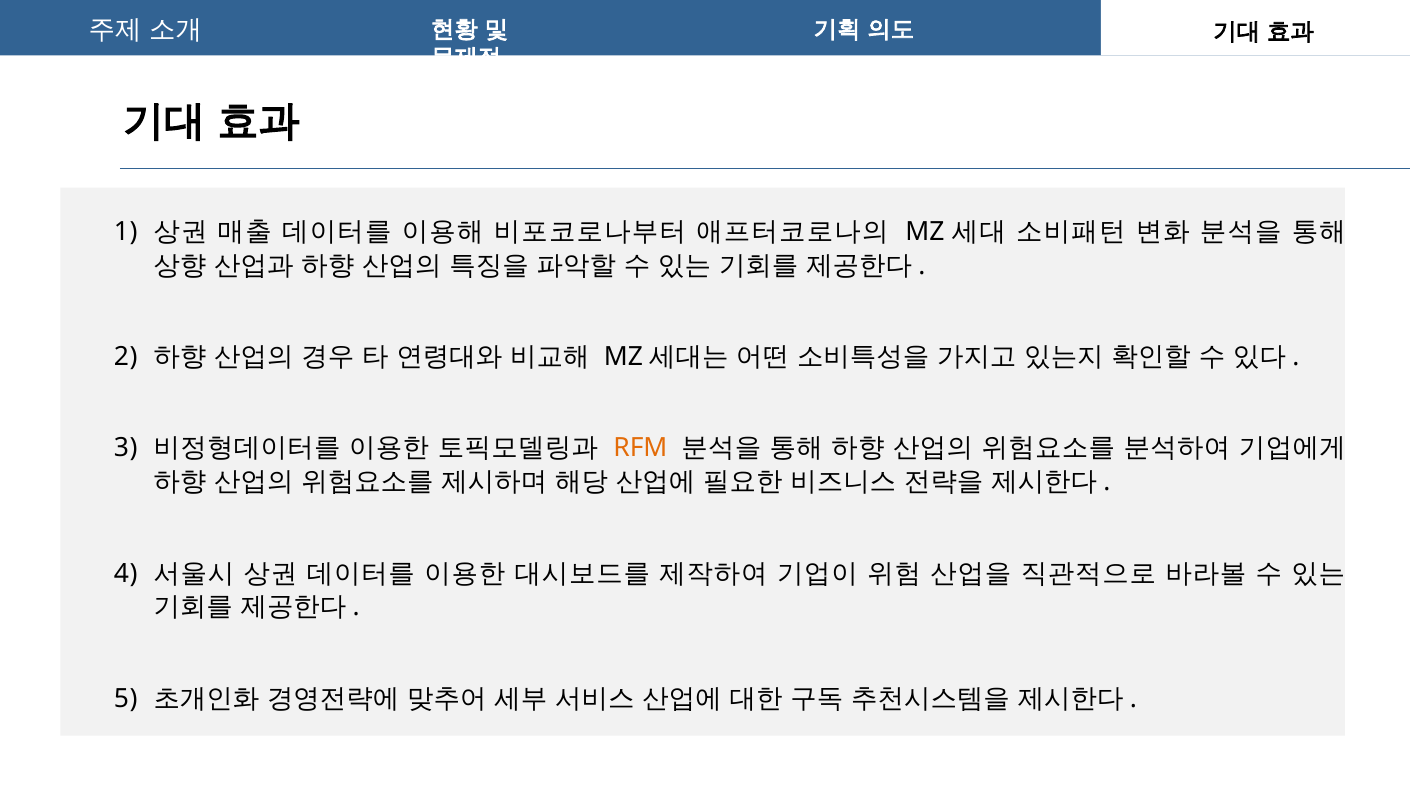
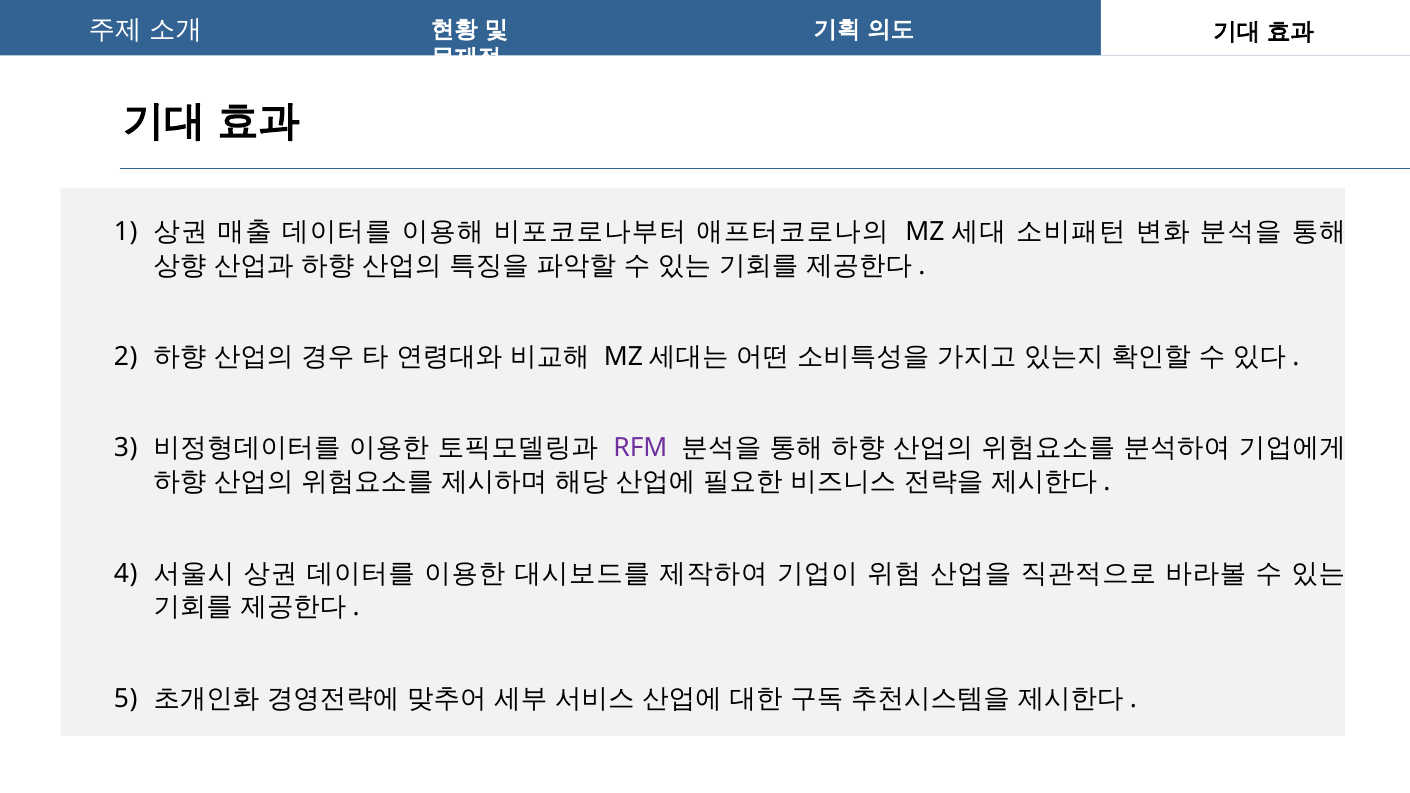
RFM colour: orange -> purple (640, 448)
